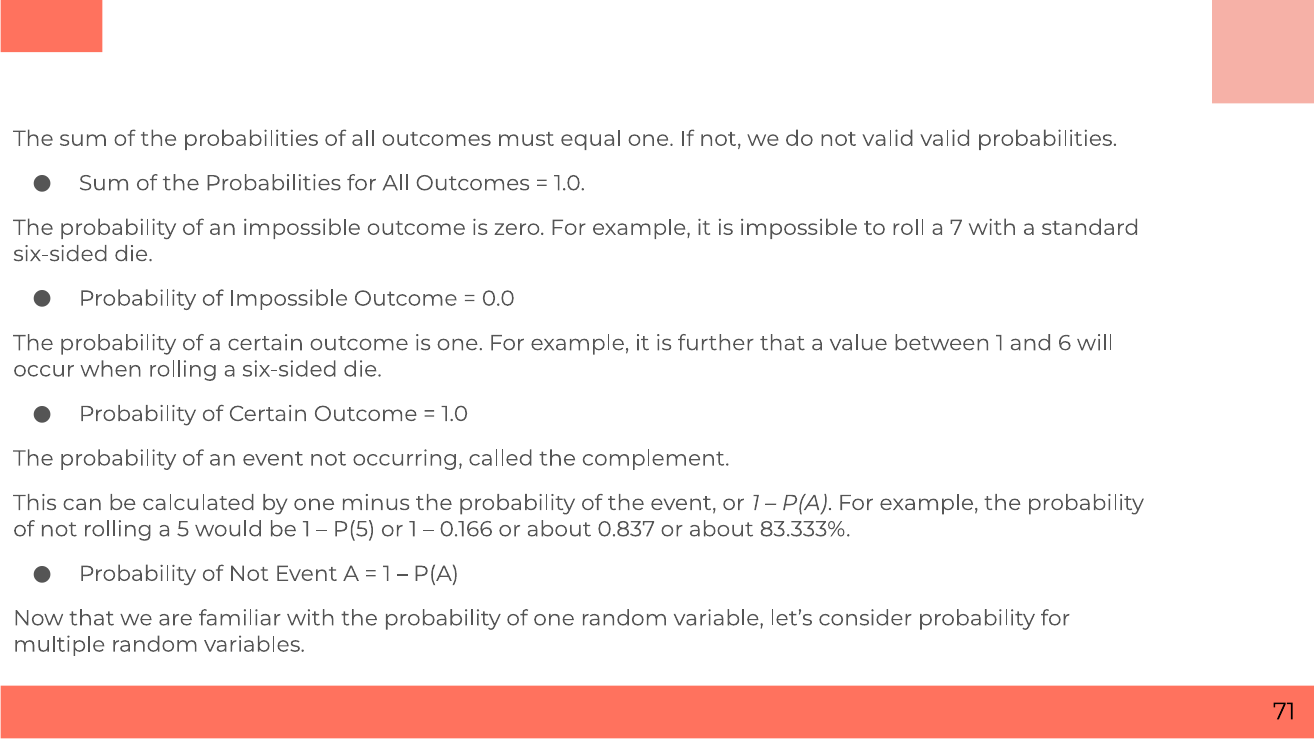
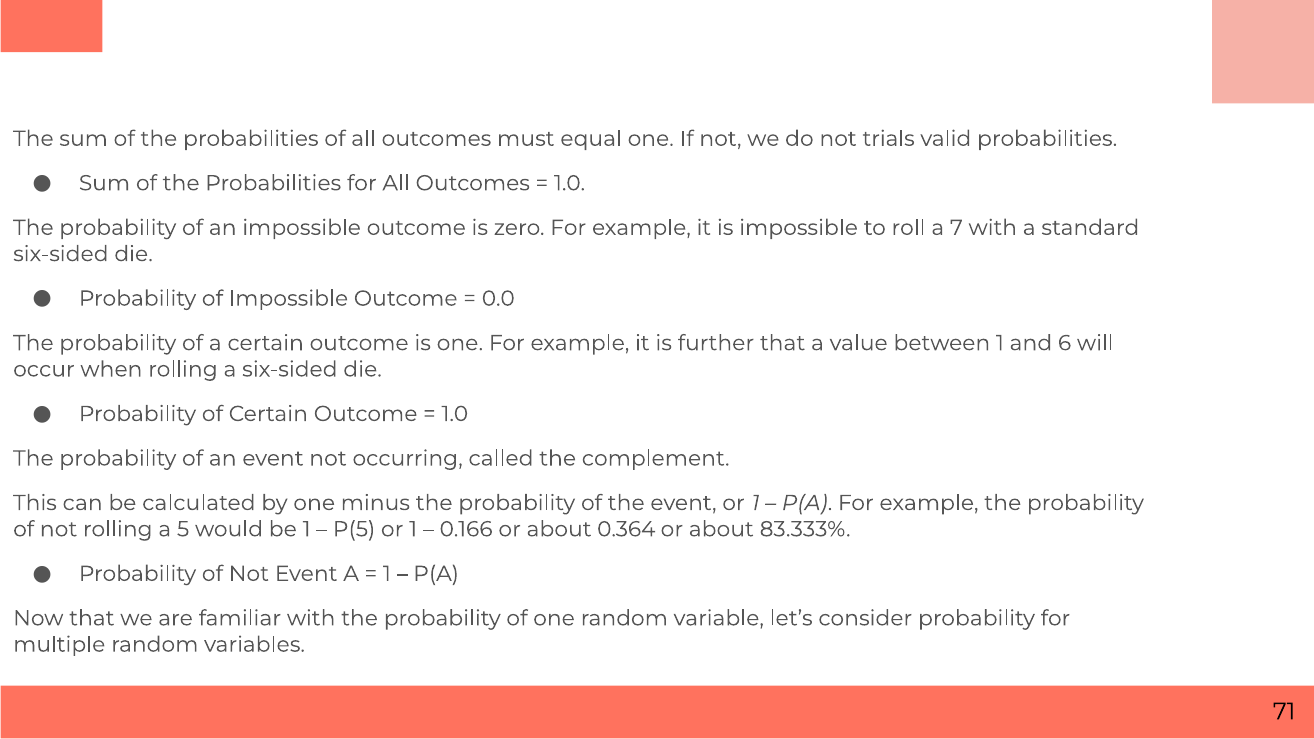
not valid: valid -> trials (889, 139)
0.837: 0.837 -> 0.364 (626, 529)
